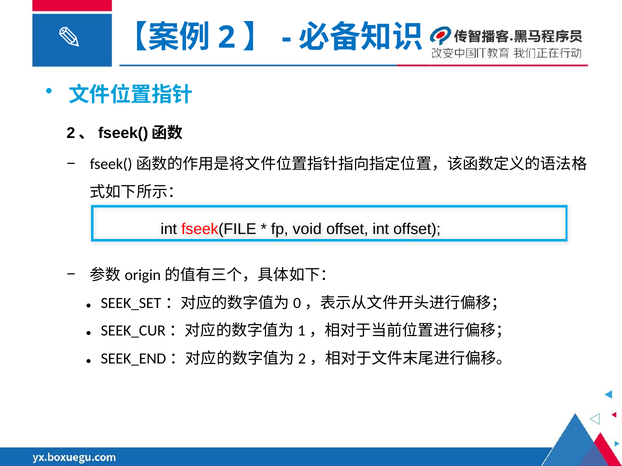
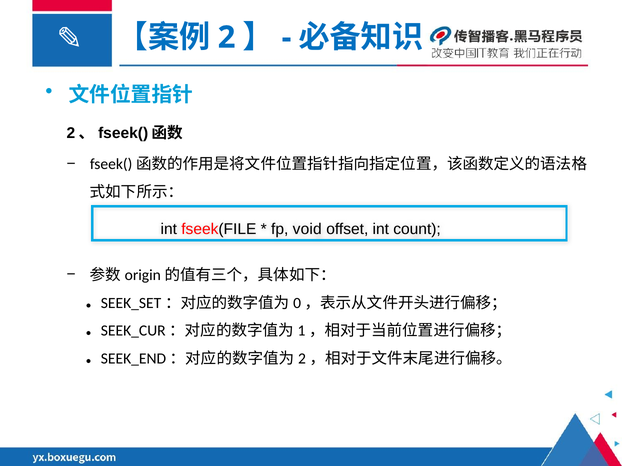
int offset: offset -> count (417, 229)
